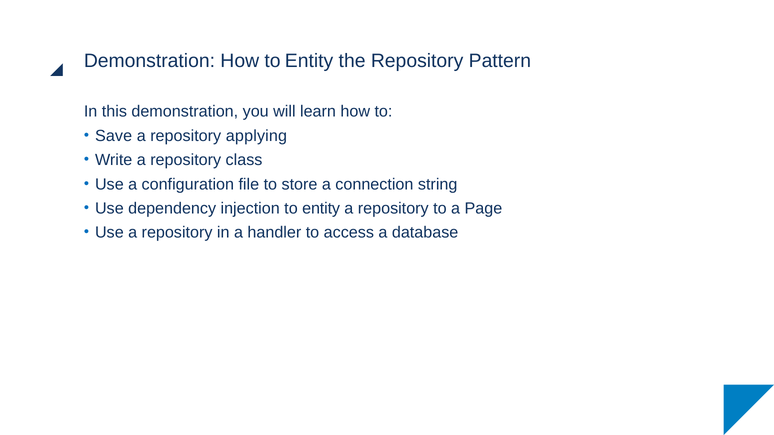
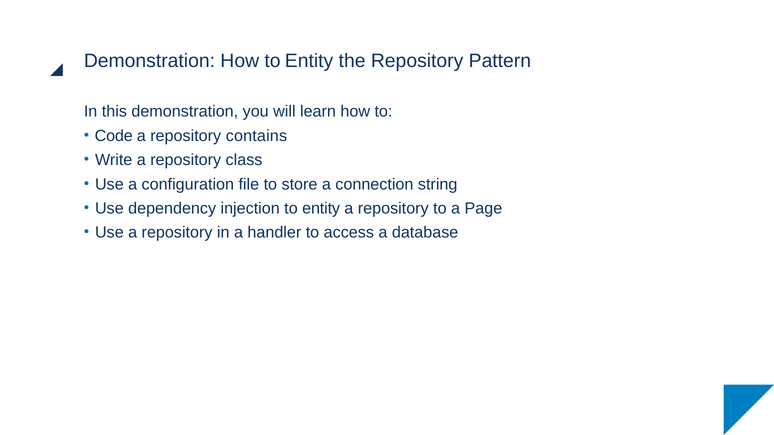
Save: Save -> Code (114, 136)
applying: applying -> contains (256, 136)
